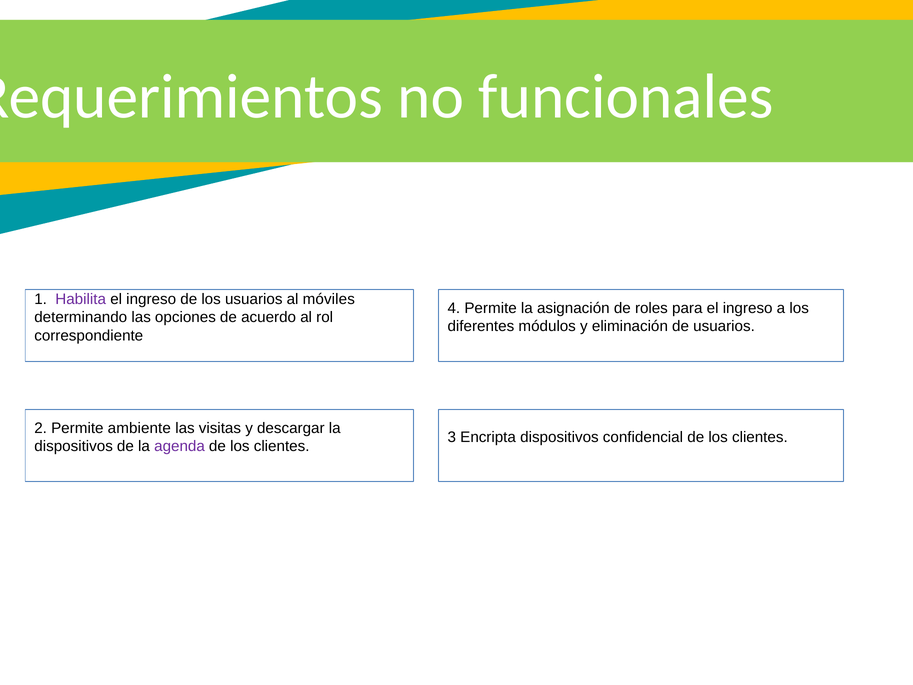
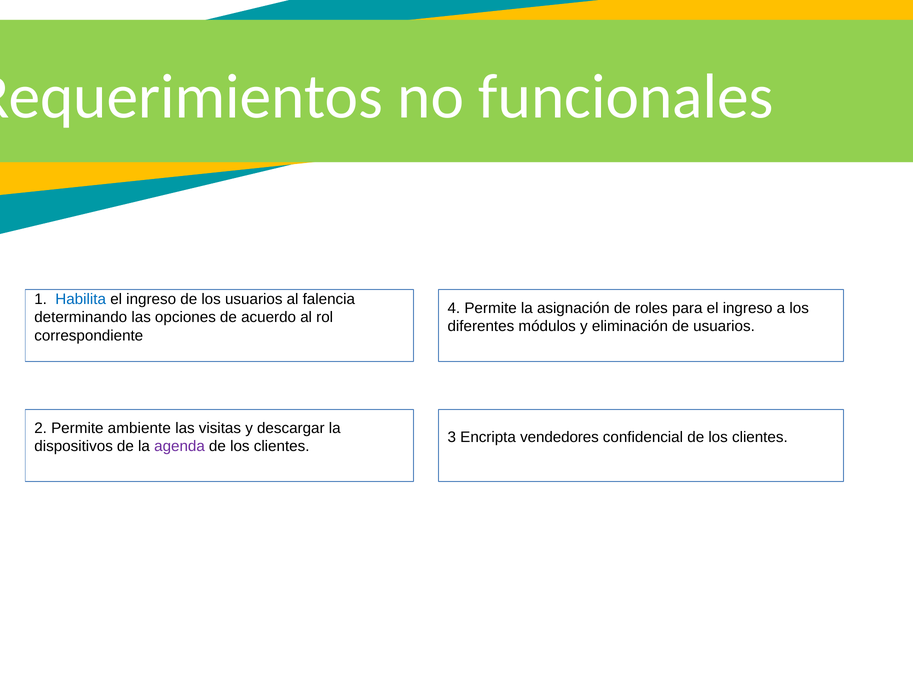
Habilita colour: purple -> blue (81, 299)
móviles: móviles -> falencia (329, 299)
Encripta dispositivos: dispositivos -> vendedores (559, 437)
